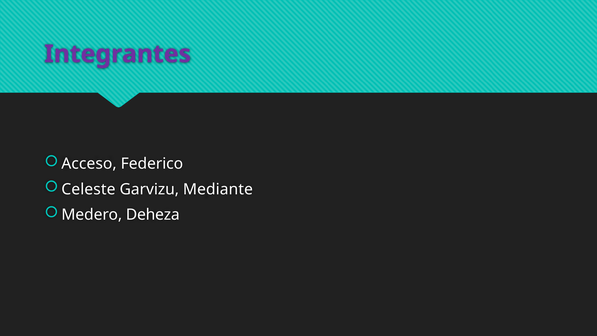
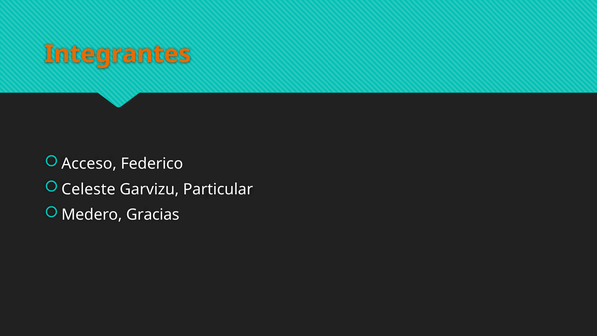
Integrantes colour: purple -> orange (118, 54)
Mediante: Mediante -> Particular (218, 189)
Deheza: Deheza -> Gracias (153, 215)
